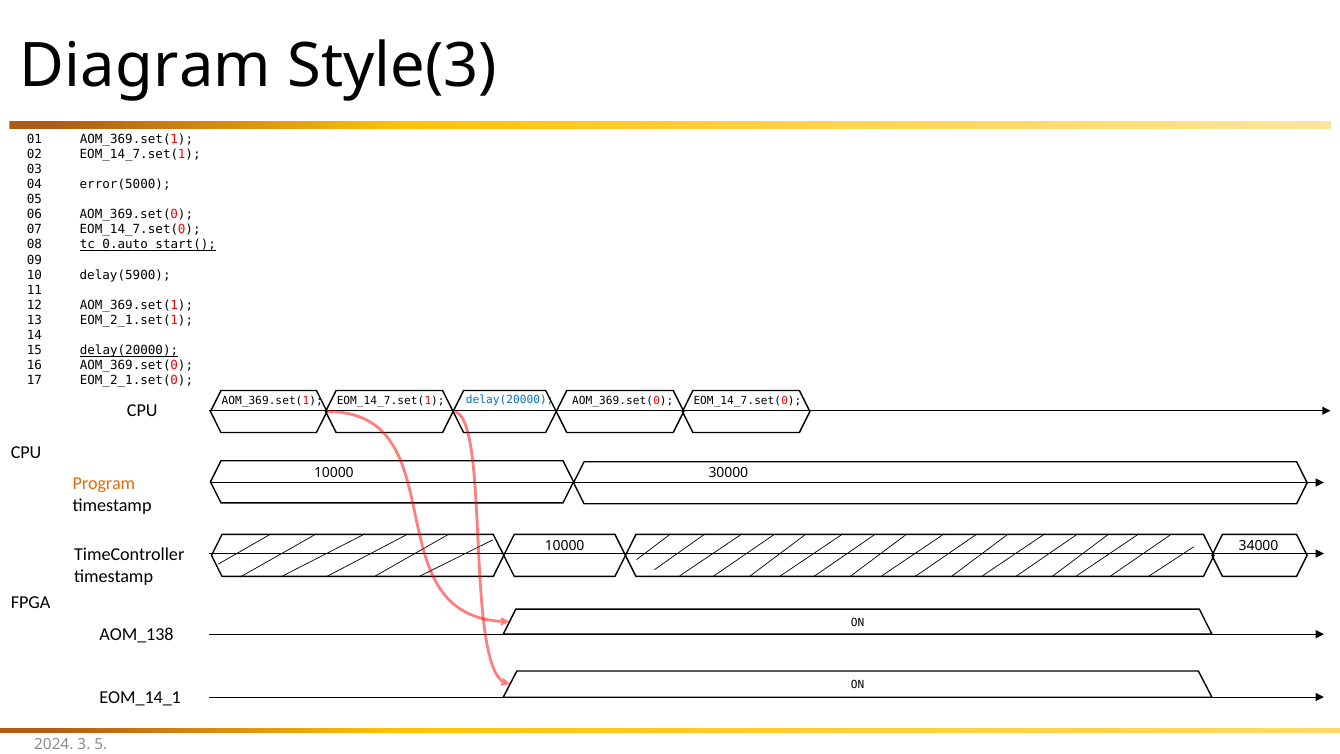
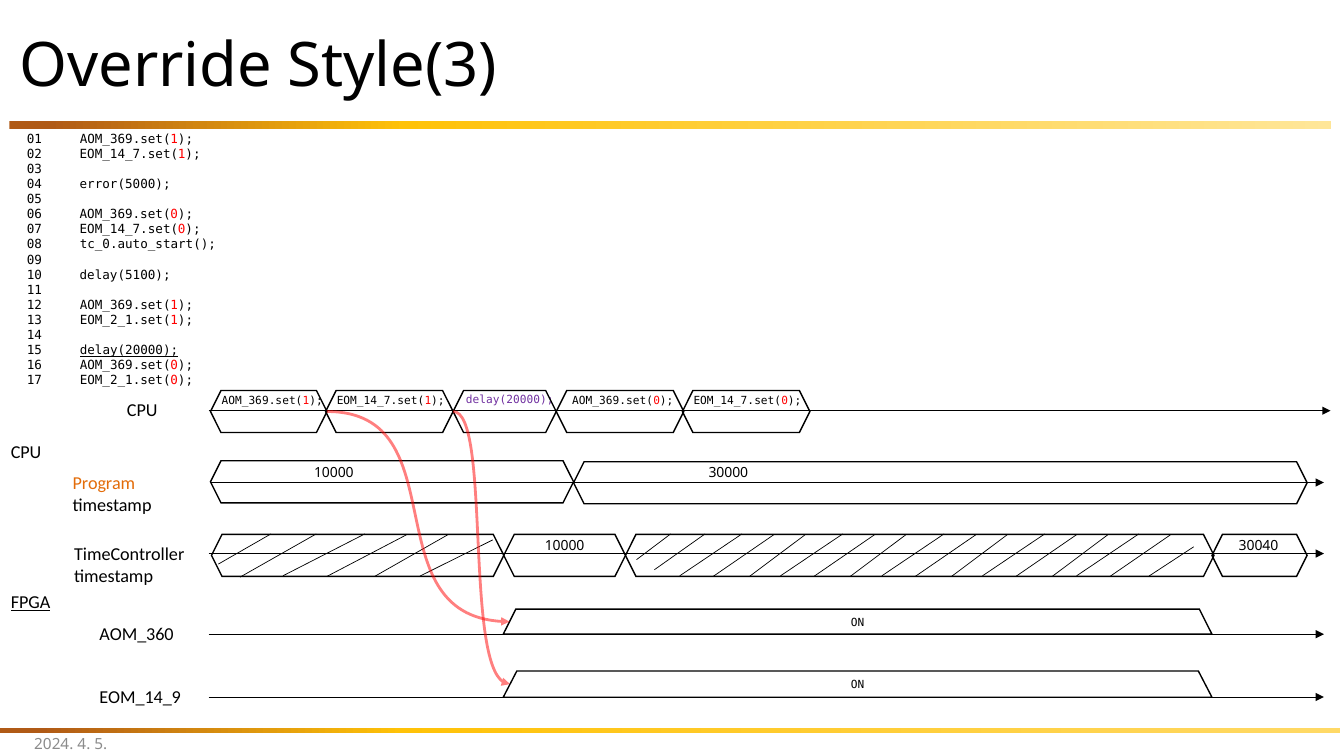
Diagram: Diagram -> Override (146, 66)
tc_0.auto_start( underline: present -> none (148, 245)
delay(5900: delay(5900 -> delay(5100 (125, 275)
delay(20000 colour: blue -> purple (510, 400)
34000: 34000 -> 30040 (1259, 546)
FPGA underline: none -> present (31, 603)
AOM_138: AOM_138 -> AOM_360 (137, 635)
EOM_14_1: EOM_14_1 -> EOM_14_9 (140, 697)
3: 3 -> 4 (84, 744)
